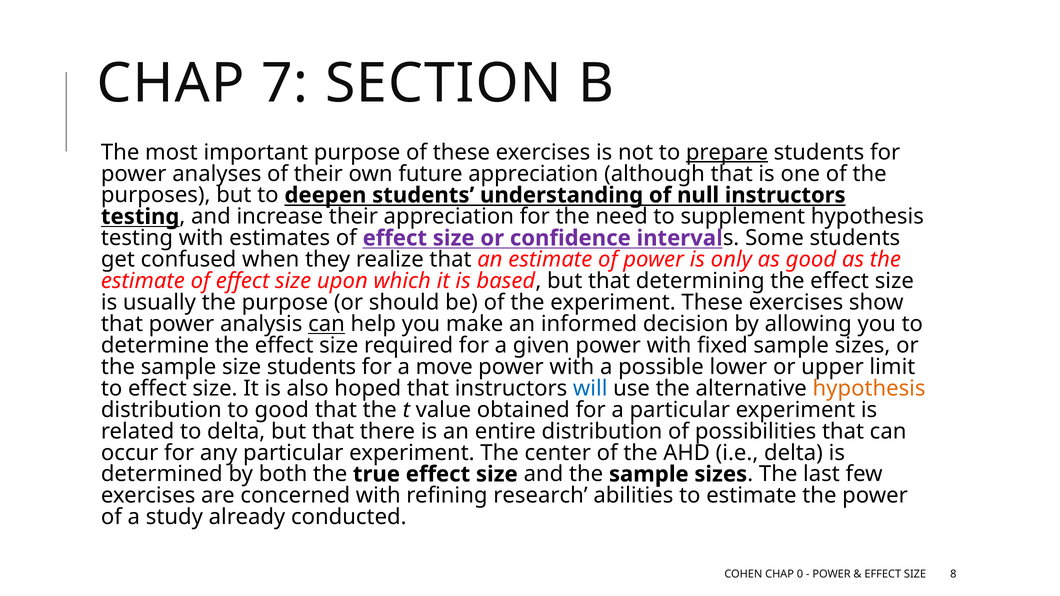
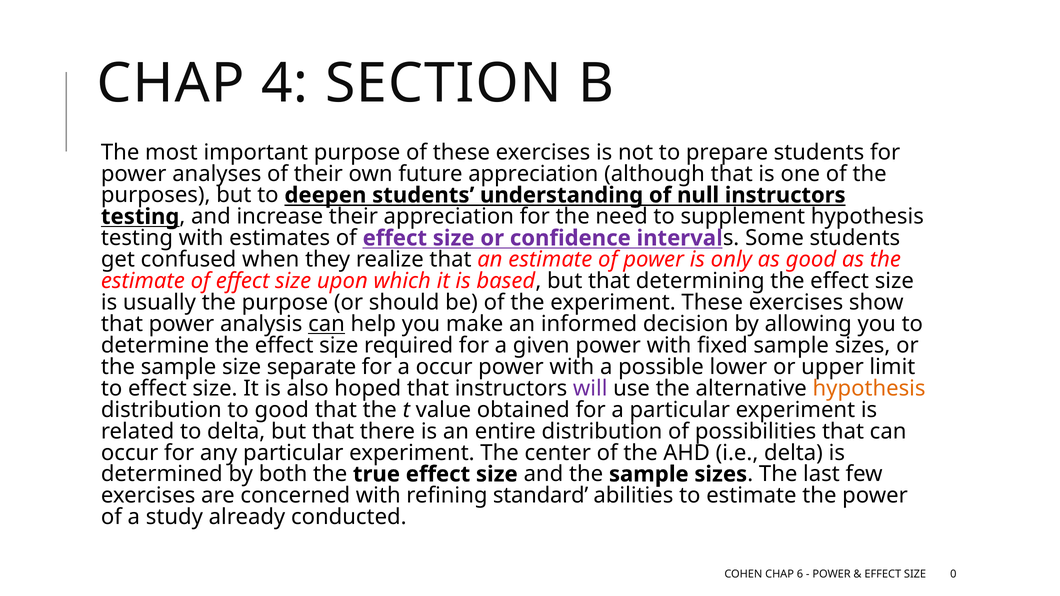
7: 7 -> 4 (285, 83)
prepare underline: present -> none (727, 152)
size students: students -> separate (312, 367)
a move: move -> occur (444, 367)
will colour: blue -> purple (590, 389)
research: research -> standard (541, 496)
0: 0 -> 6 (800, 574)
8: 8 -> 0 (953, 574)
